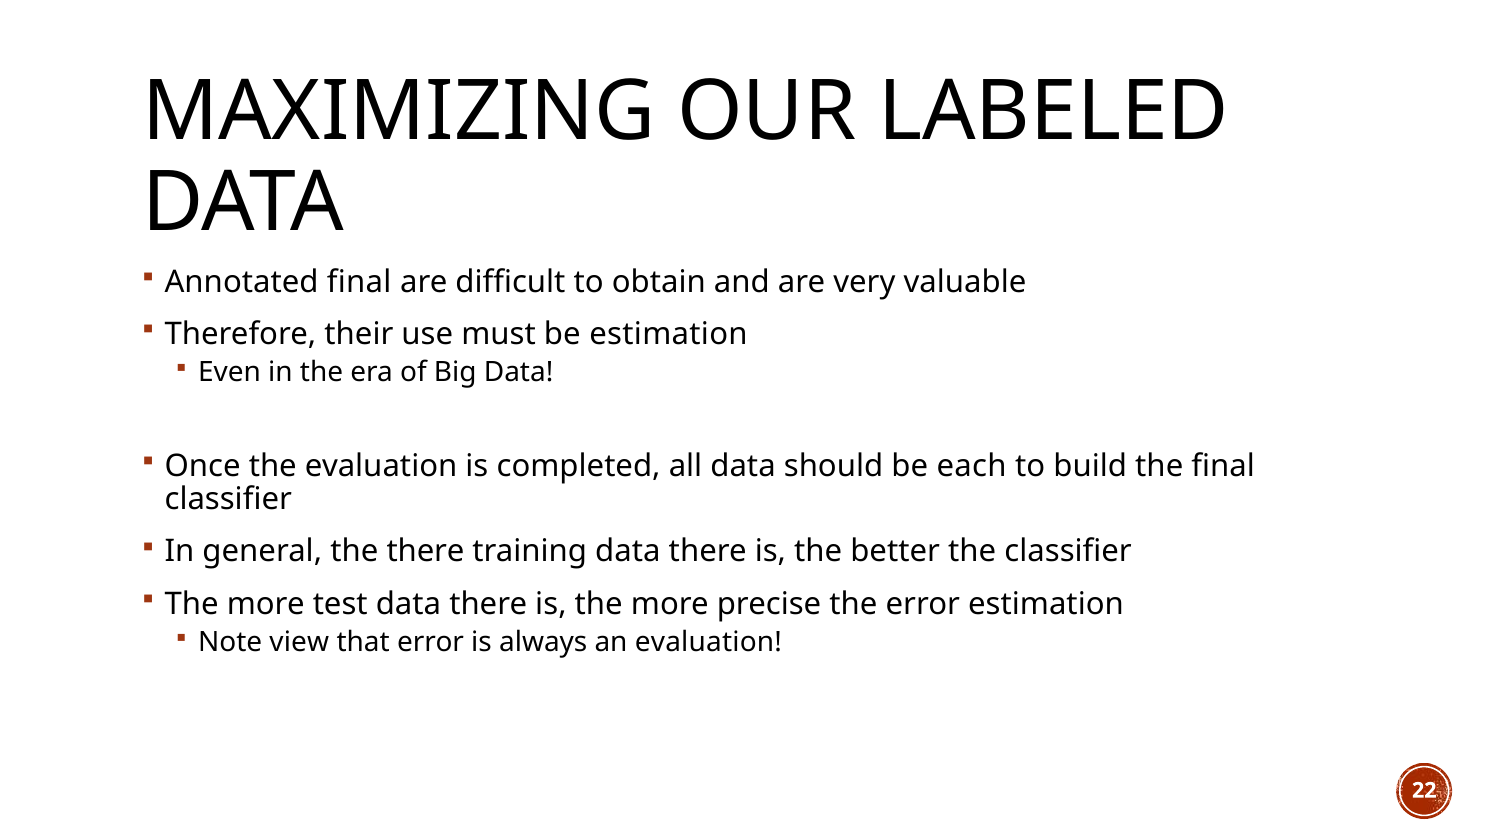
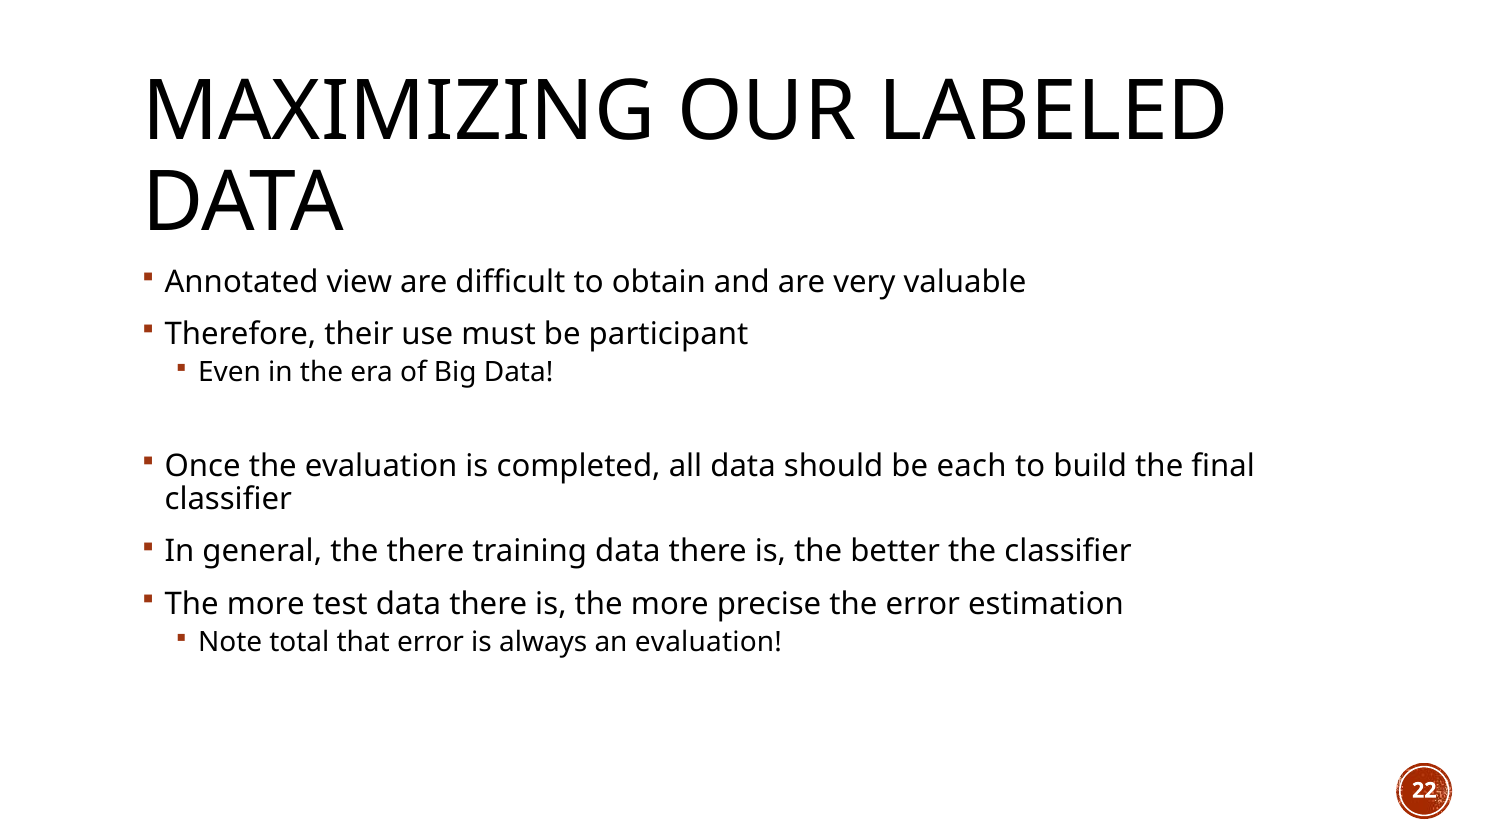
Annotated final: final -> view (359, 282)
be estimation: estimation -> participant (669, 334)
view: view -> total (299, 642)
